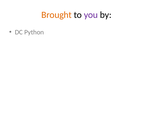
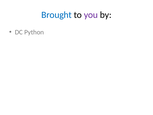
Brought colour: orange -> blue (57, 15)
